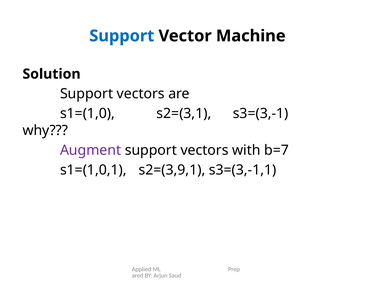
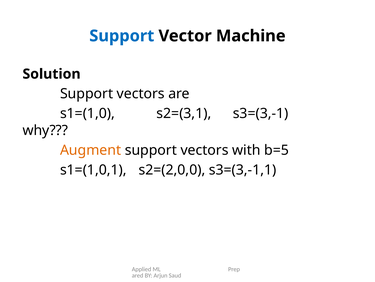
Augment colour: purple -> orange (91, 150)
b=7: b=7 -> b=5 (277, 150)
s2=(3,9,1: s2=(3,9,1 -> s2=(2,0,0 (172, 170)
